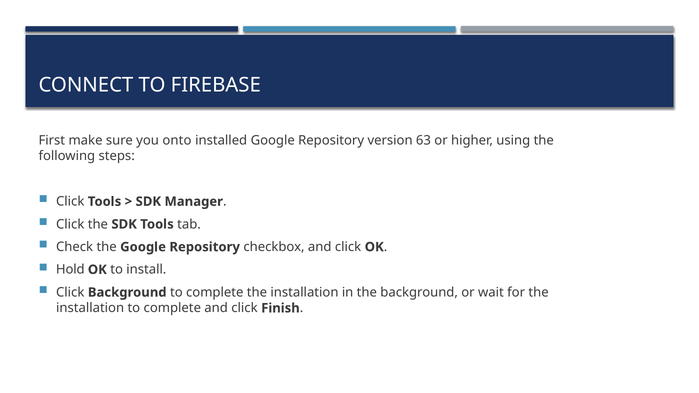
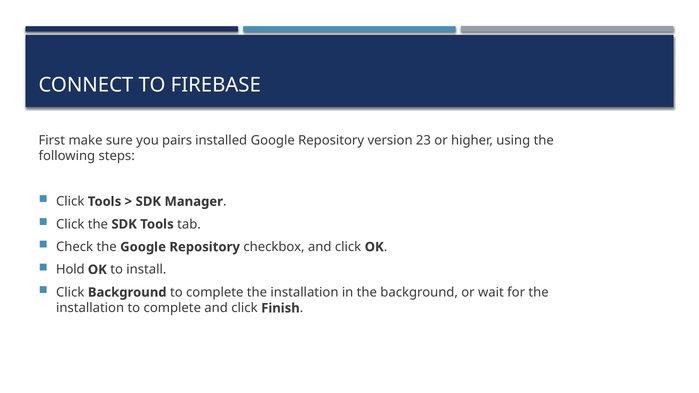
onto: onto -> pairs (177, 140)
63: 63 -> 23 (423, 140)
